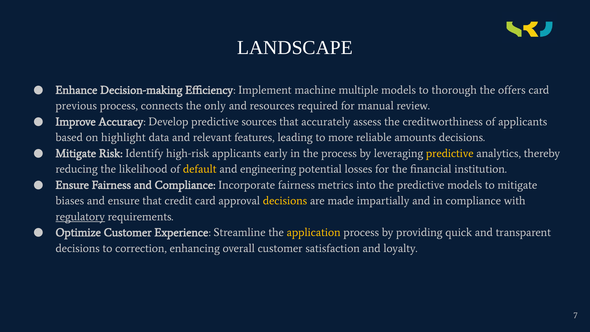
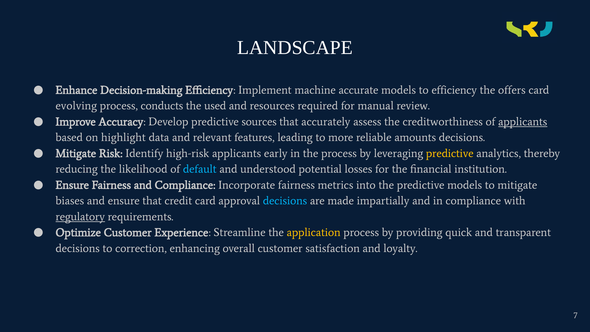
multiple: multiple -> accurate (359, 90)
to thorough: thorough -> efficiency (454, 90)
previous: previous -> evolving (76, 106)
connects: connects -> conducts (162, 106)
only: only -> used (215, 106)
applicants underline: none -> present (523, 122)
default colour: yellow -> light blue (200, 169)
engineering: engineering -> understood (268, 169)
decisions colour: yellow -> light blue (285, 201)
